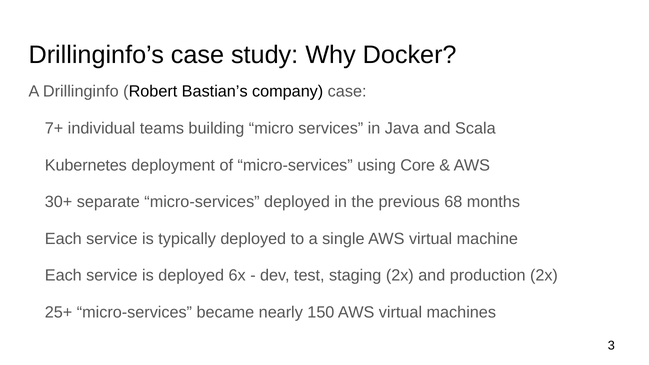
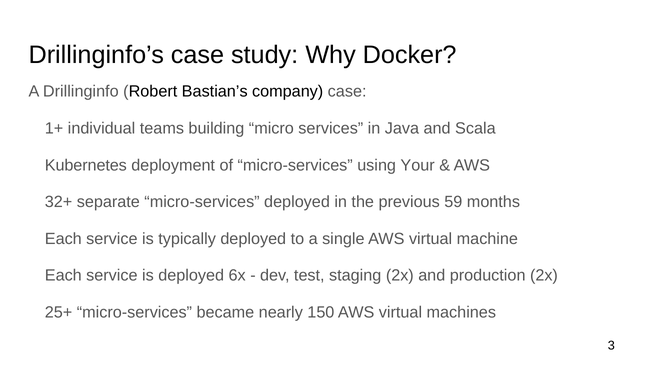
7+: 7+ -> 1+ (54, 128)
Core: Core -> Your (418, 165)
30+: 30+ -> 32+ (59, 202)
68: 68 -> 59 (453, 202)
